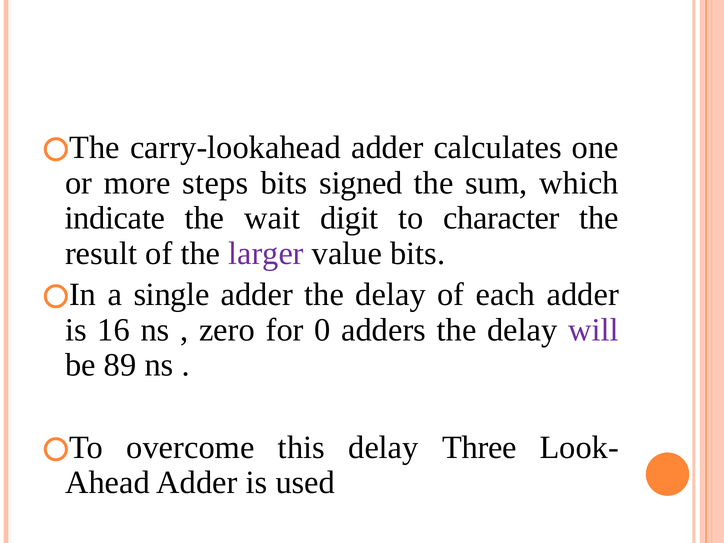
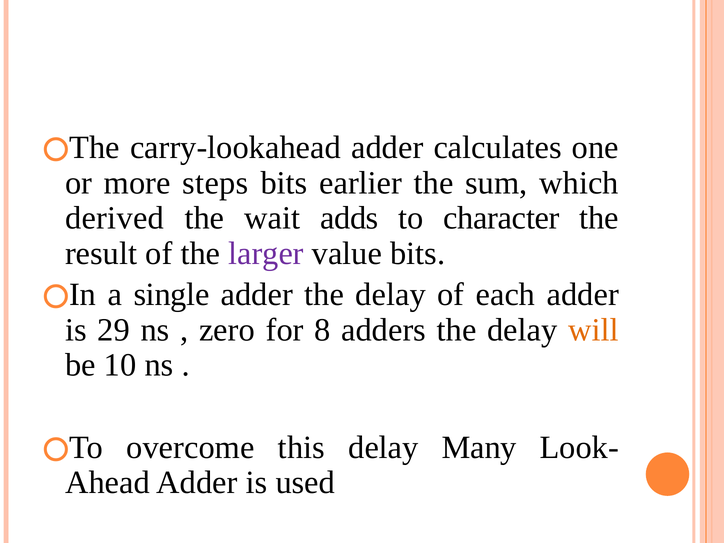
signed: signed -> earlier (361, 183)
indicate: indicate -> derived (115, 218)
digit: digit -> adds (349, 218)
16: 16 -> 29 (114, 330)
0: 0 -> 8 (322, 330)
will colour: purple -> orange (593, 330)
89: 89 -> 10 (120, 365)
Three: Three -> Many (479, 447)
